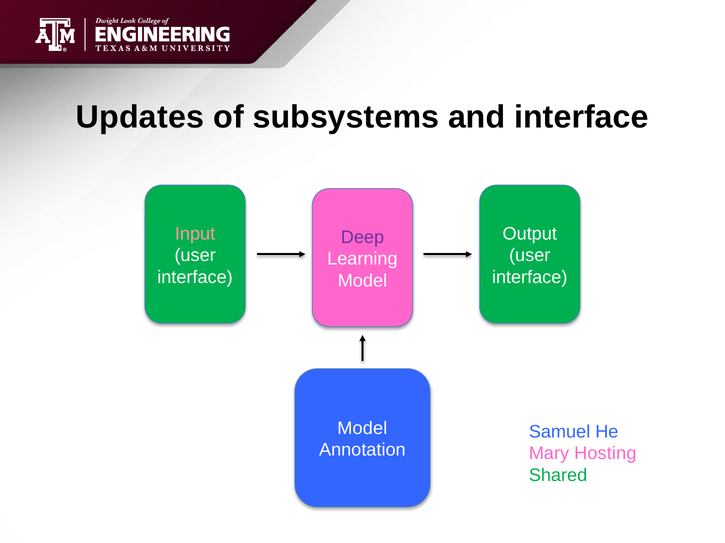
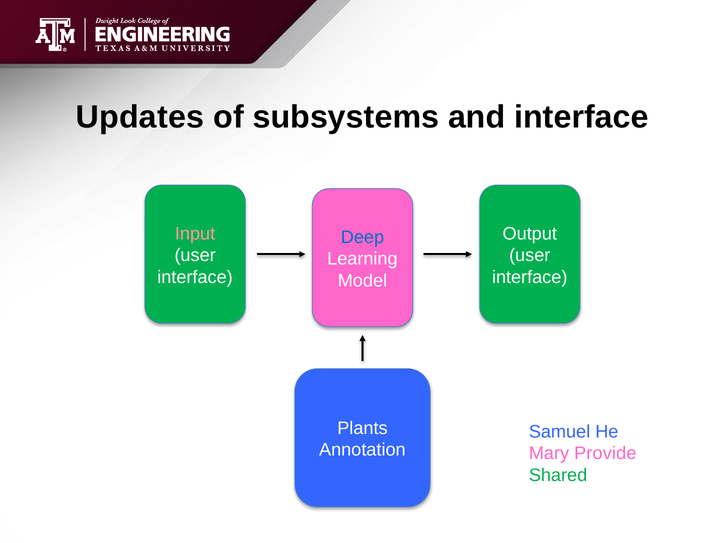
Deep colour: purple -> blue (362, 238)
Model: Model -> Plants (362, 429)
Hosting: Hosting -> Provide (605, 454)
